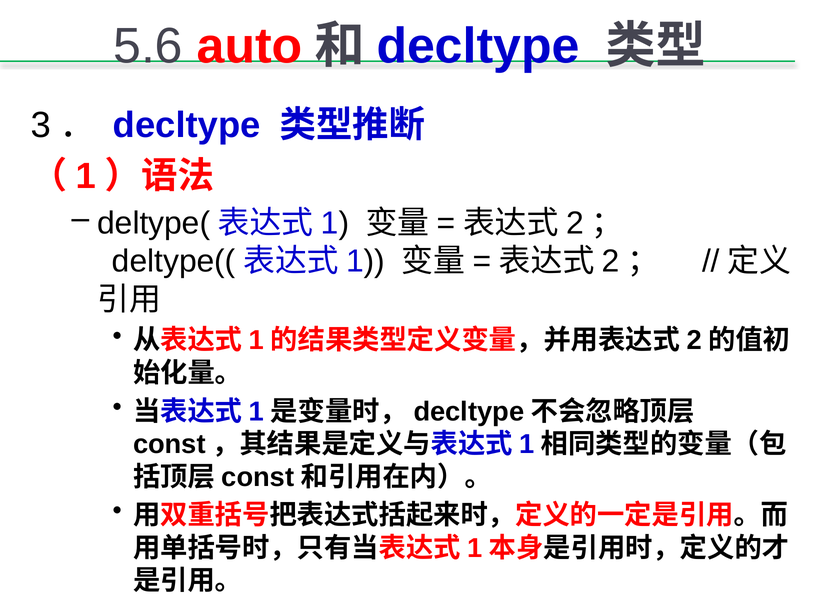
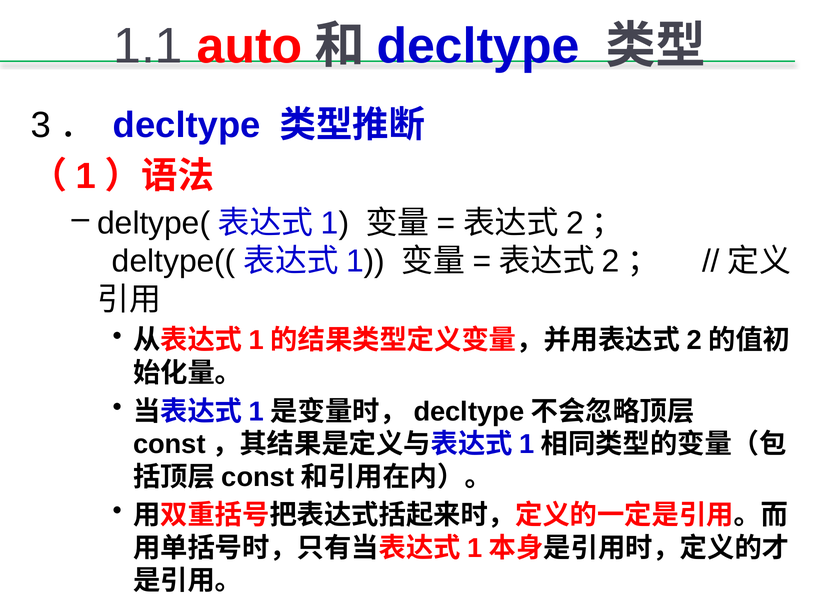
5.6: 5.6 -> 1.1 (148, 46)
